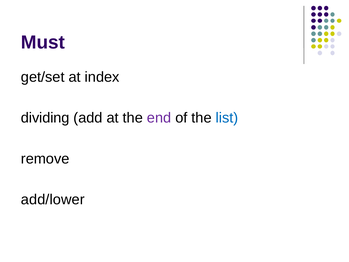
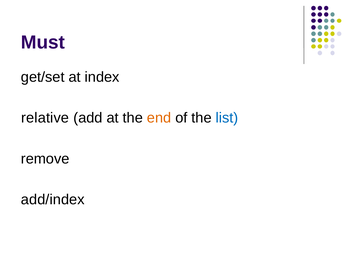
dividing: dividing -> relative (45, 118)
end colour: purple -> orange (159, 118)
add/lower: add/lower -> add/index (53, 199)
